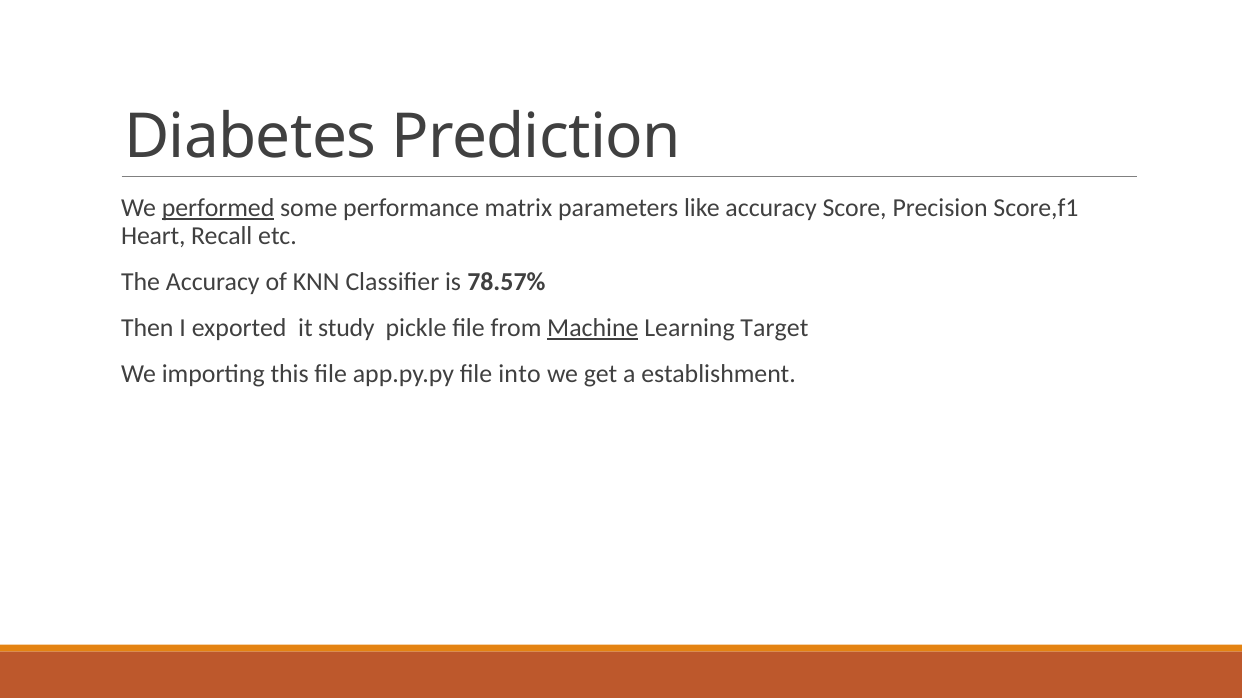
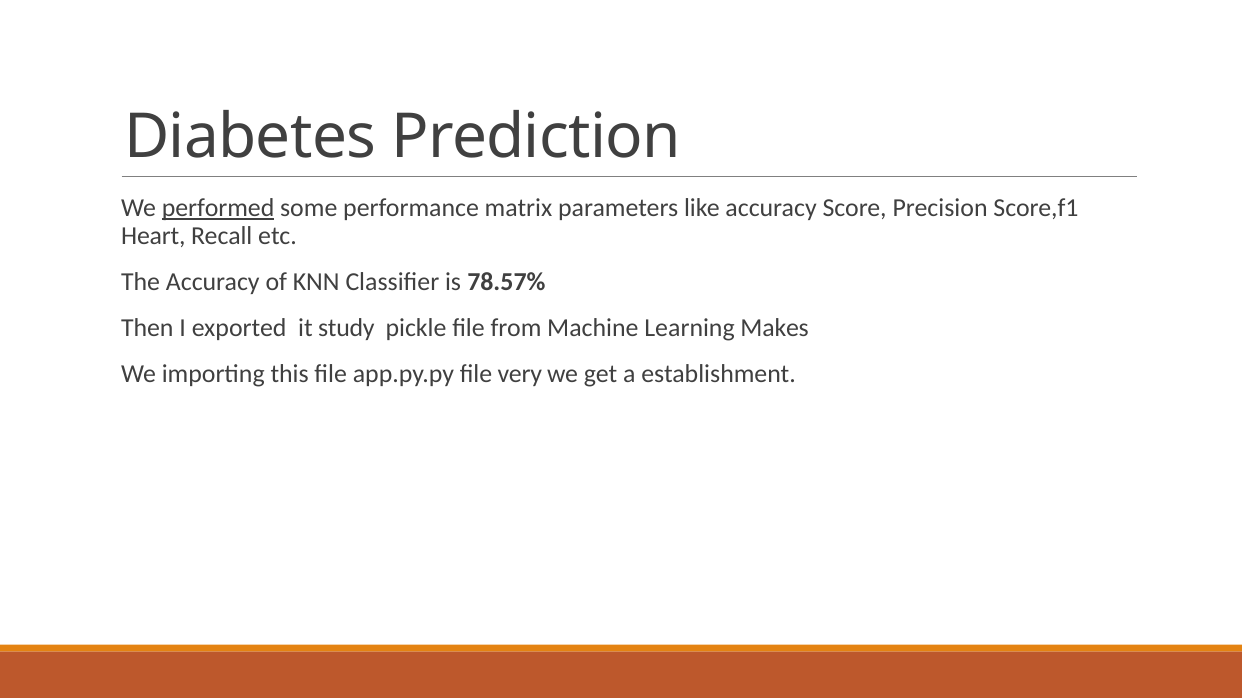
Machine underline: present -> none (593, 328)
Target: Target -> Makes (775, 328)
into: into -> very (520, 374)
